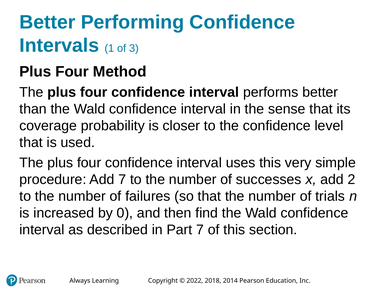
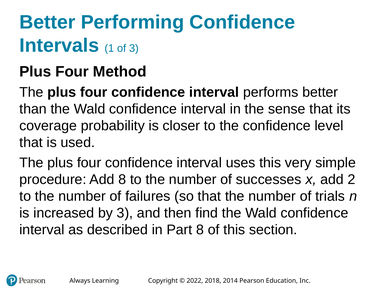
Add 7: 7 -> 8 (122, 179)
by 0: 0 -> 3 (125, 213)
Part 7: 7 -> 8 (200, 230)
